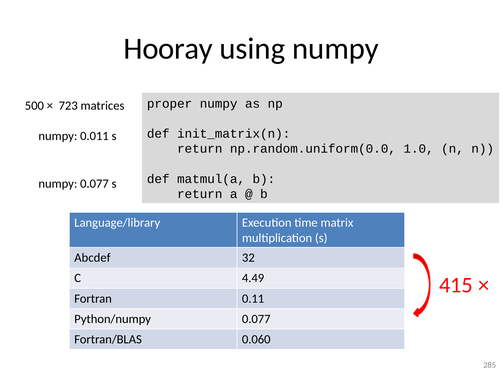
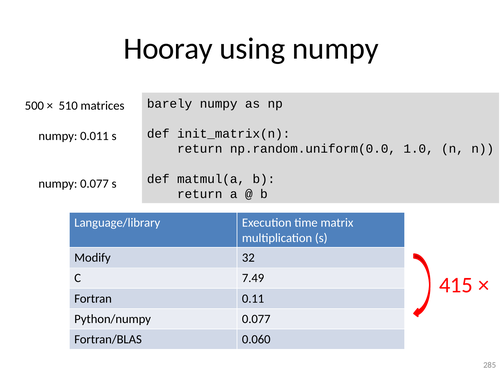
proper: proper -> barely (170, 104)
723: 723 -> 510 (68, 106)
Abcdef: Abcdef -> Modify (92, 258)
4.49: 4.49 -> 7.49 (253, 278)
